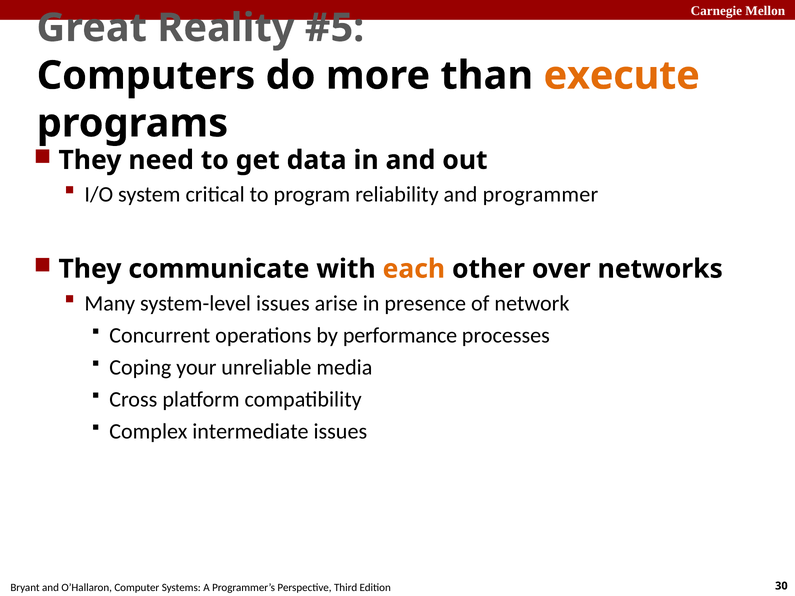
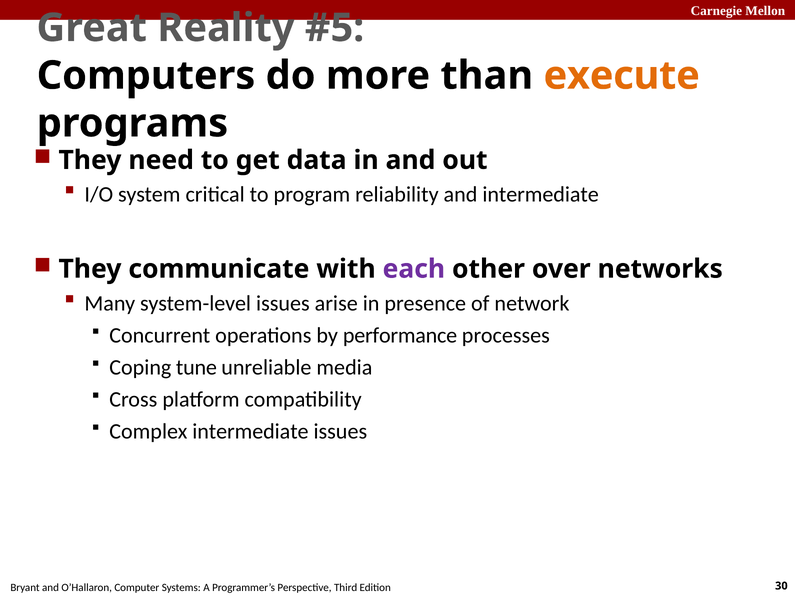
and programmer: programmer -> intermediate (541, 195)
each colour: orange -> purple (414, 269)
your: your -> tune (196, 367)
